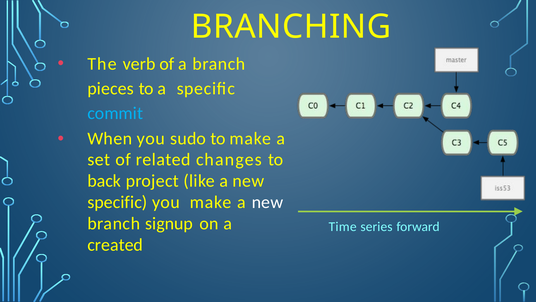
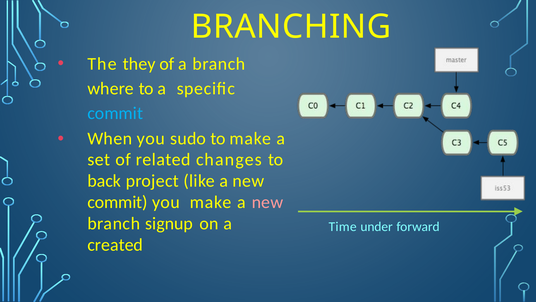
verb: verb -> they (139, 64)
pieces: pieces -> where (111, 88)
specific: specific -> commit (117, 202)
new colour: white -> pink (267, 202)
series: series -> under (377, 226)
